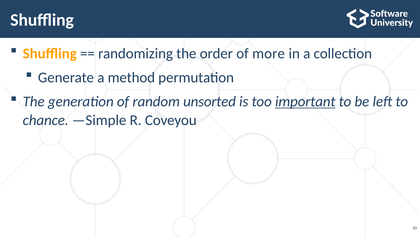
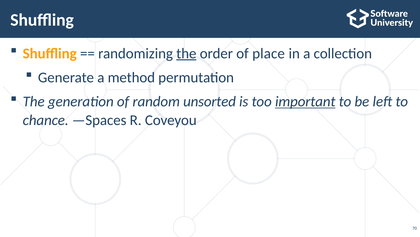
the underline: none -> present (186, 53)
more: more -> place (269, 53)
—Simple: —Simple -> —Spaces (99, 120)
